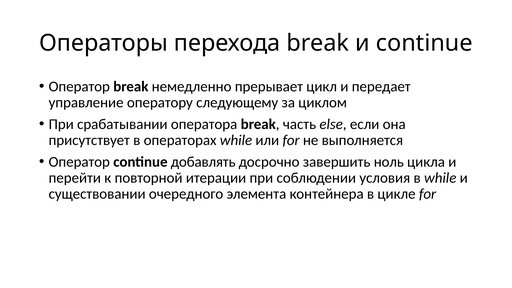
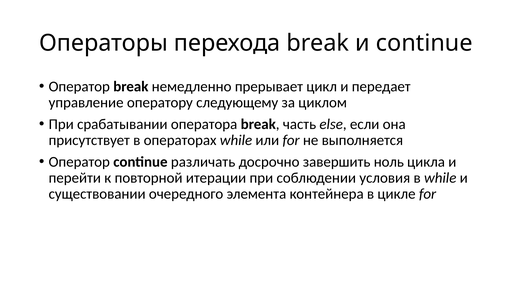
добавлять: добавлять -> различать (203, 162)
